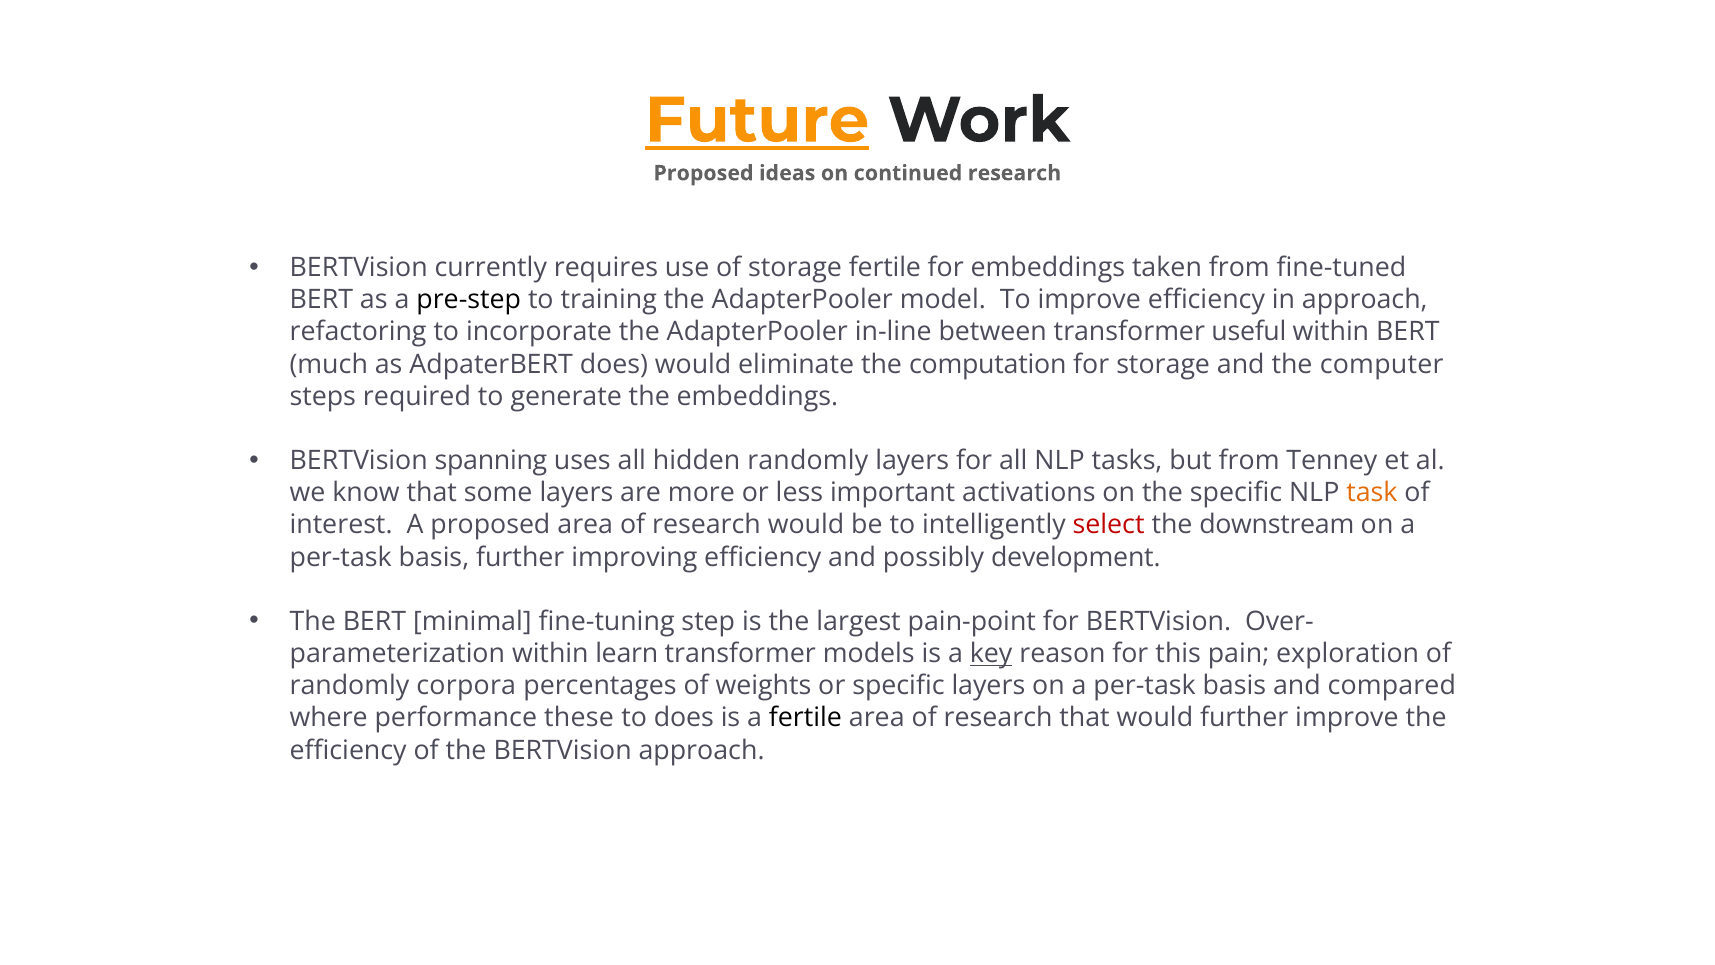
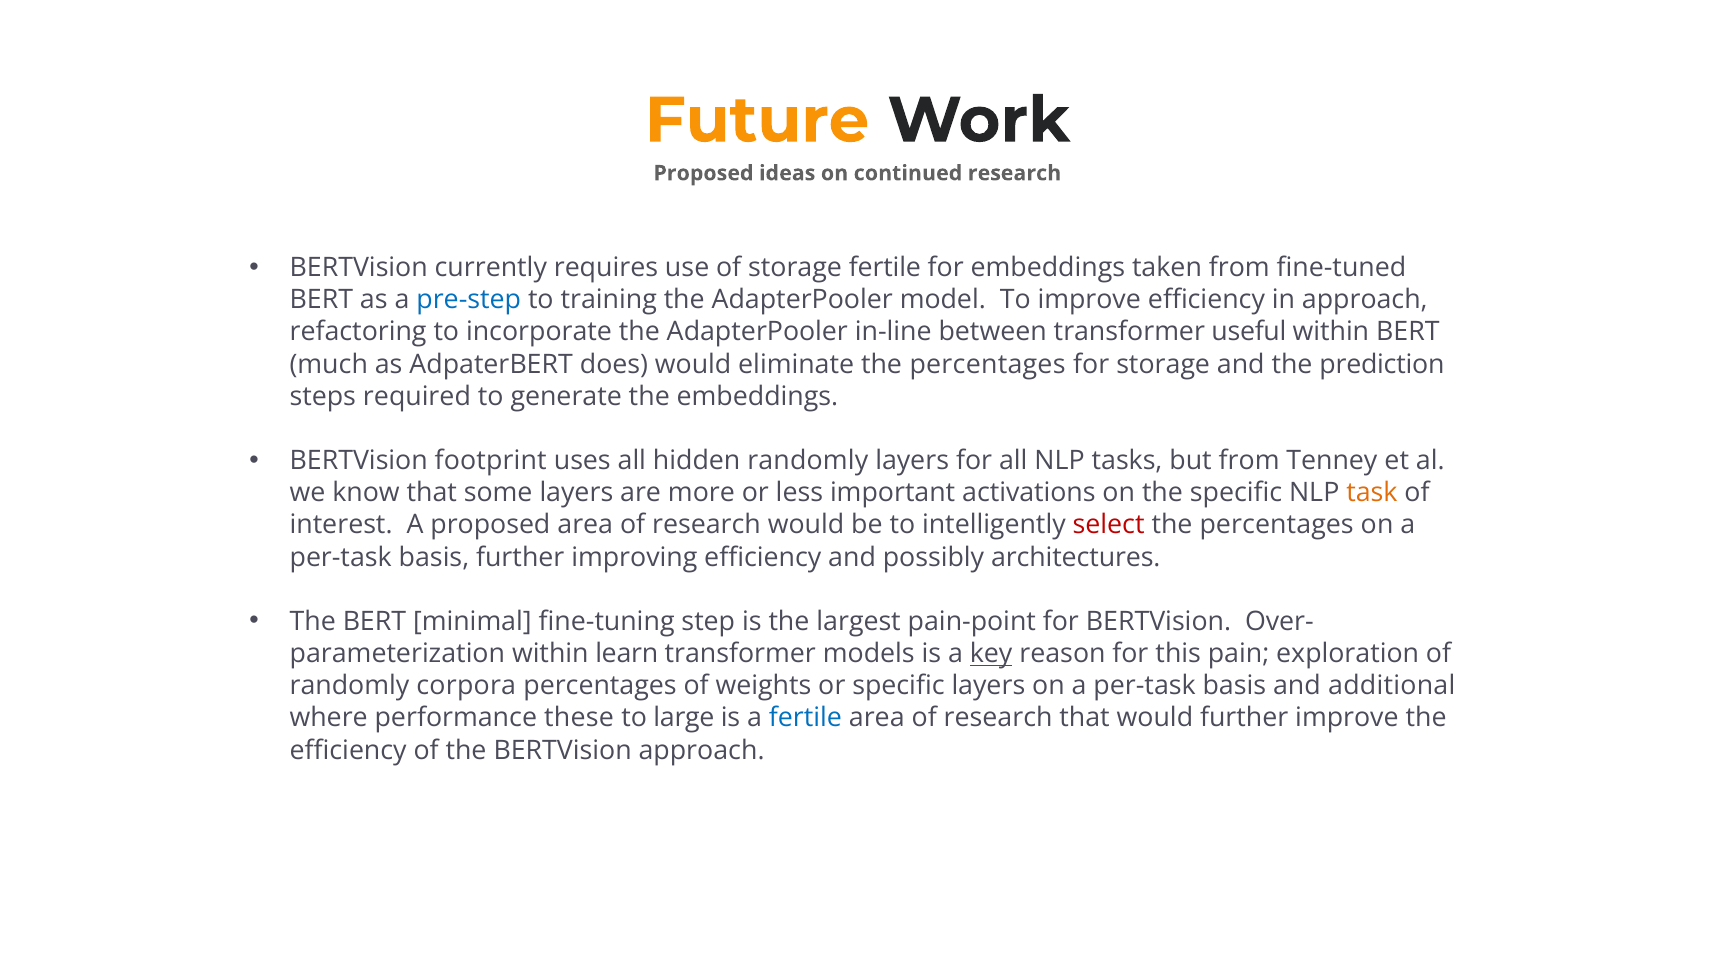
Future underline: present -> none (757, 120)
pre-step colour: black -> blue (469, 300)
eliminate the computation: computation -> percentages (988, 364)
computer: computer -> prediction (1382, 364)
spanning: spanning -> footprint (491, 461)
downstream: downstream -> percentages (1277, 525)
development: development -> architectures (1076, 557)
compared: compared -> additional (1392, 686)
to does: does -> large (684, 718)
fertile colour: black -> blue (805, 718)
